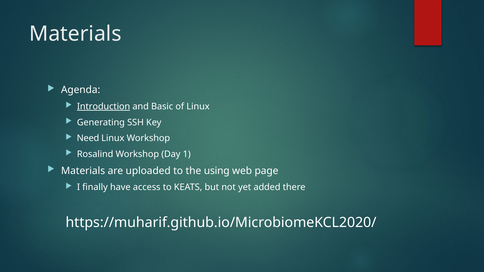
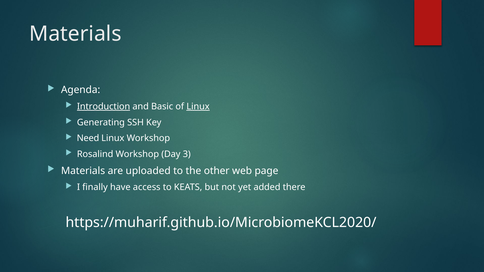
Linux underline: none -> present (198, 107)
1: 1 -> 3 (187, 154)
using: using -> other (217, 171)
